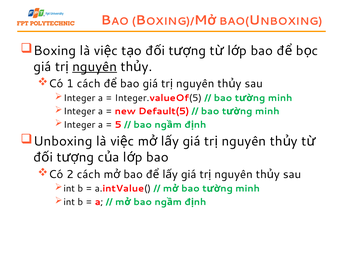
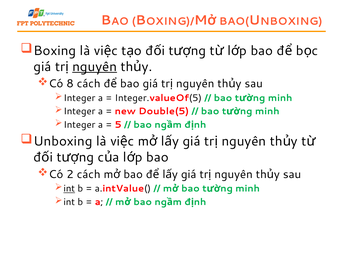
1: 1 -> 8 (70, 84)
Default(5: Default(5 -> Double(5 (164, 111)
int underline: none -> present (69, 189)
